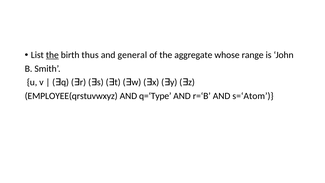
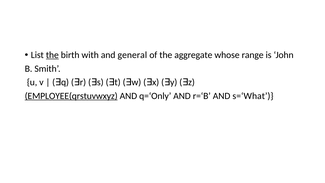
thus: thus -> with (90, 55)
EMPLOYEE(qrstuvwxyz underline: none -> present (71, 96)
q=‘Type: q=‘Type -> q=‘Only (155, 96)
s=‘Atom: s=‘Atom -> s=‘What (253, 96)
